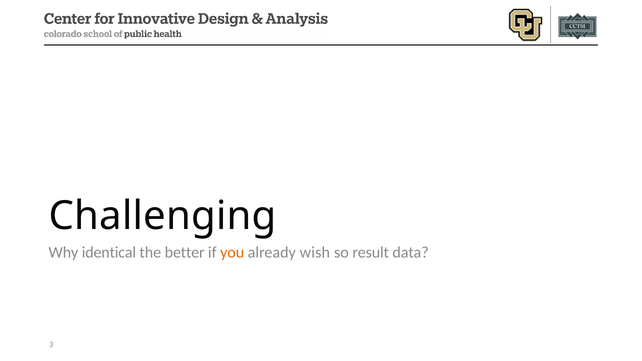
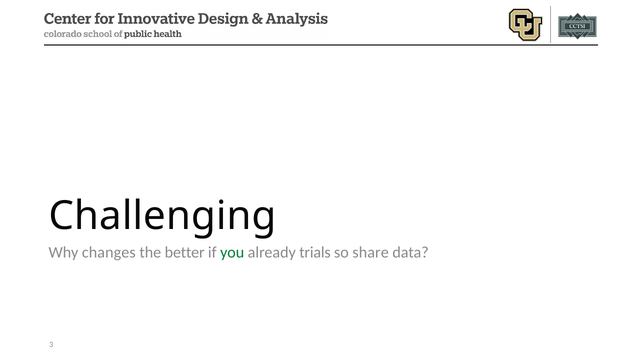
identical: identical -> changes (109, 253)
you colour: orange -> green (232, 253)
wish: wish -> trials (315, 253)
result: result -> share (371, 253)
